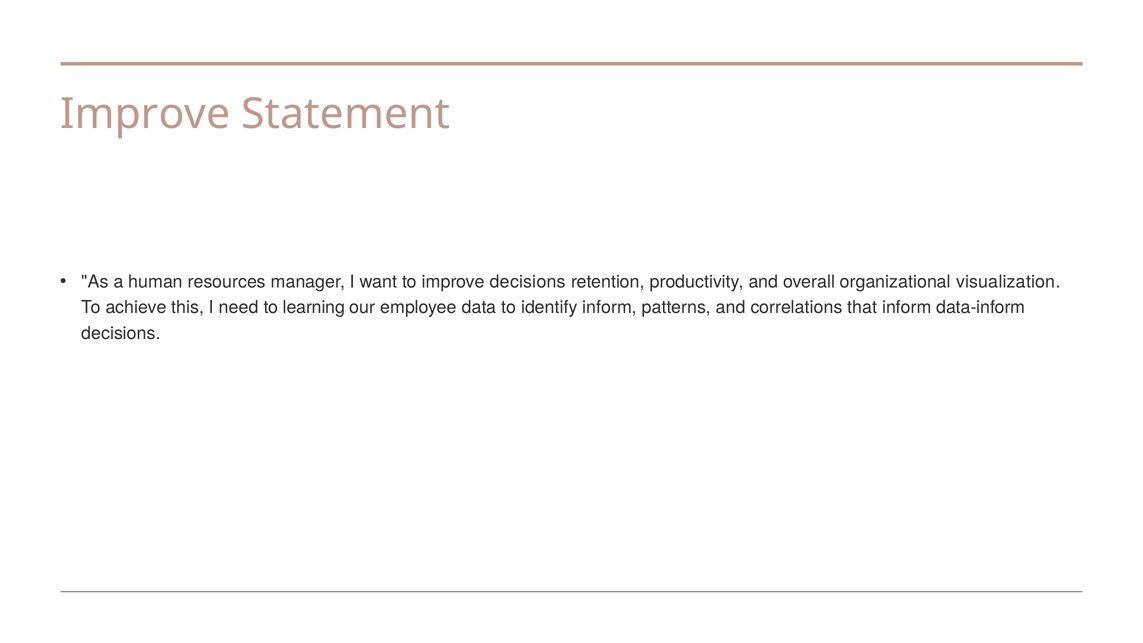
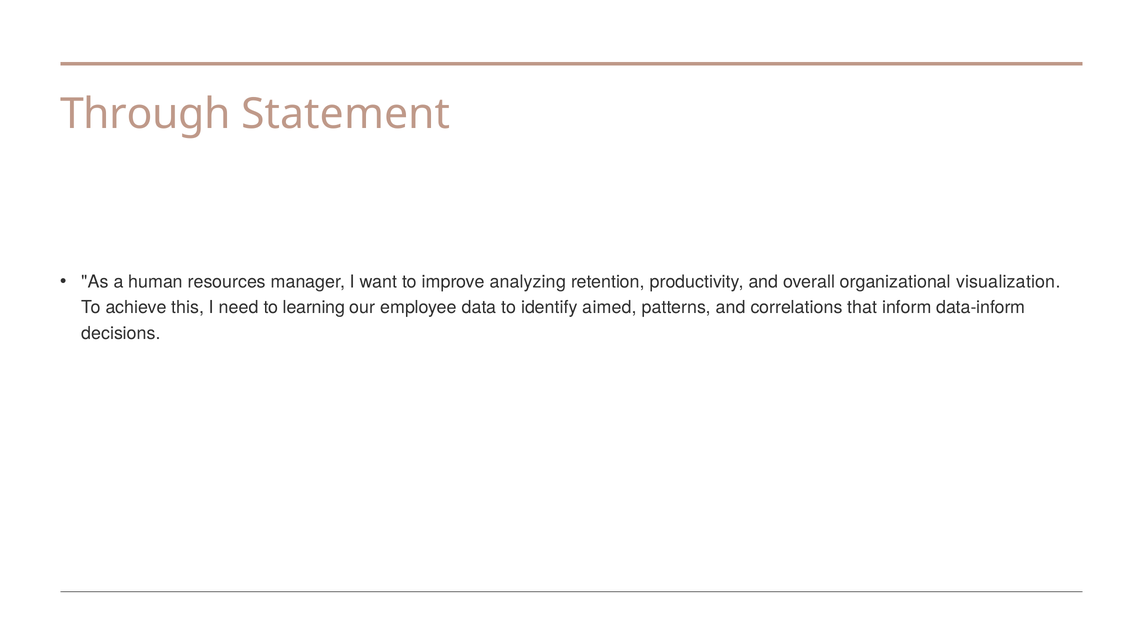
Improve: Improve -> Through (145, 114)
improve decisions: decisions -> analyzing (528, 282)
identify inform: inform -> aimed (610, 307)
